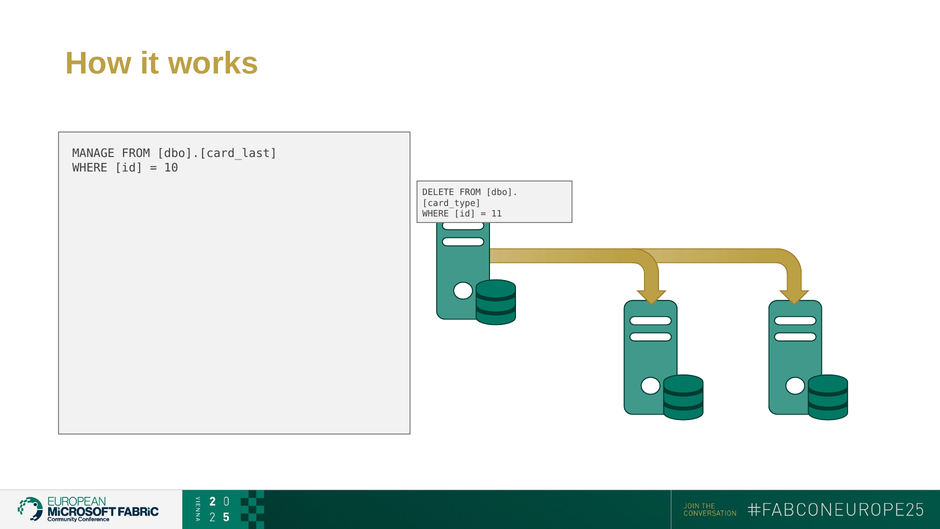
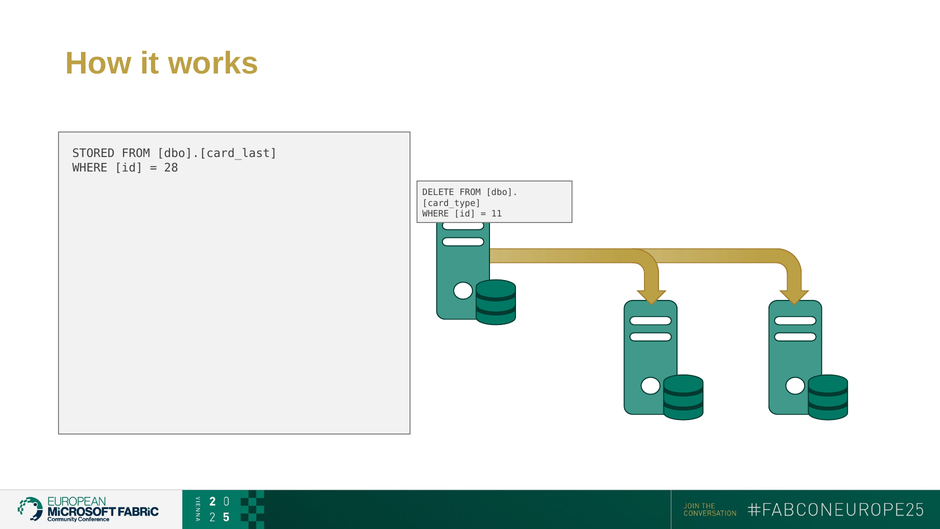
MANAGE: MANAGE -> STORED (93, 153)
10: 10 -> 28 (171, 168)
